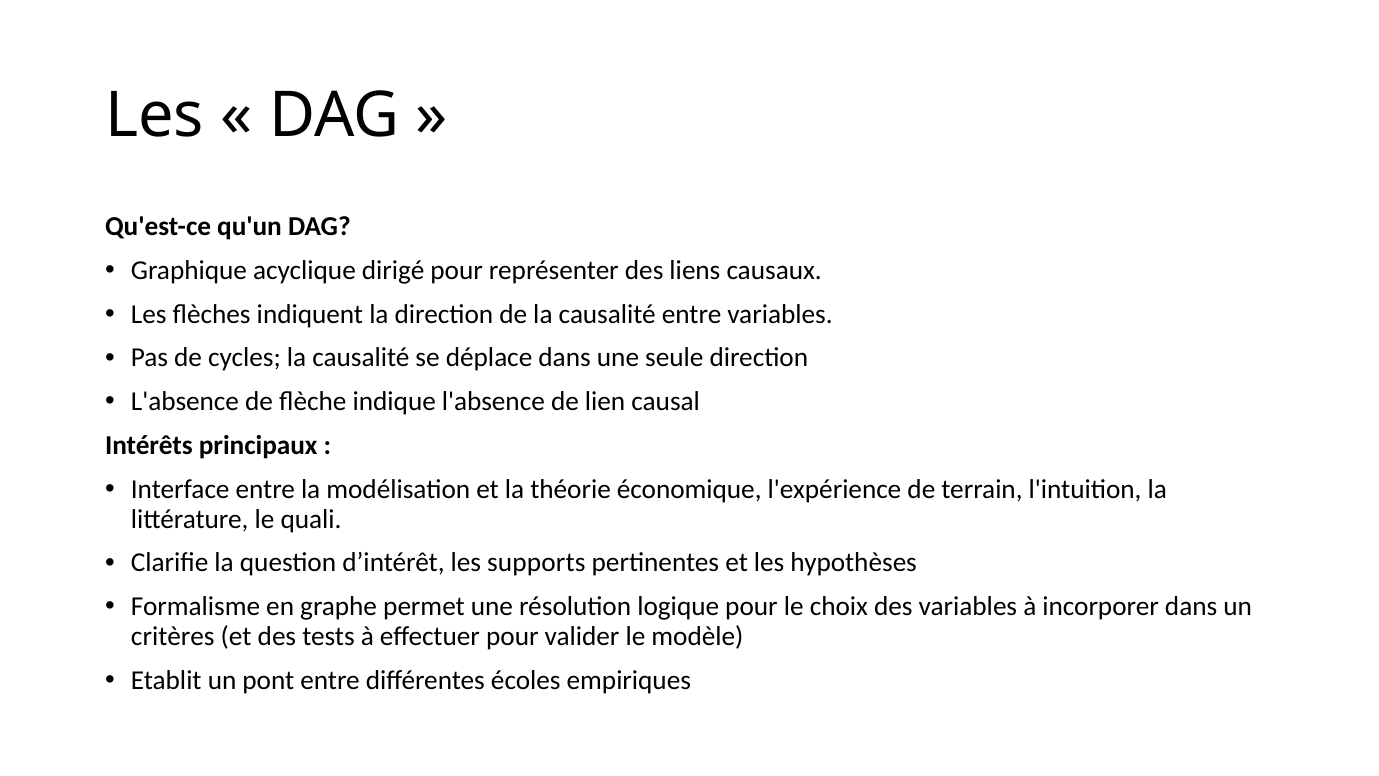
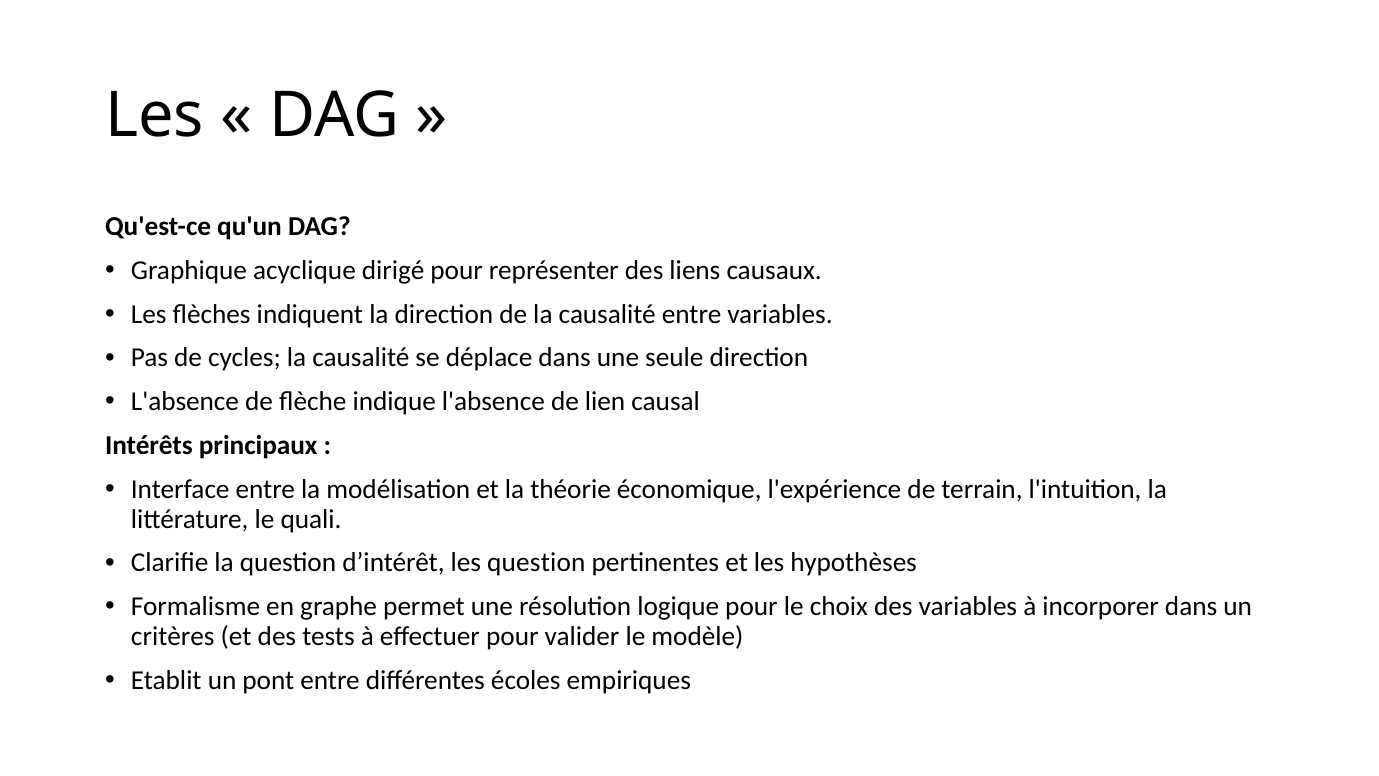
les supports: supports -> question (536, 563)
